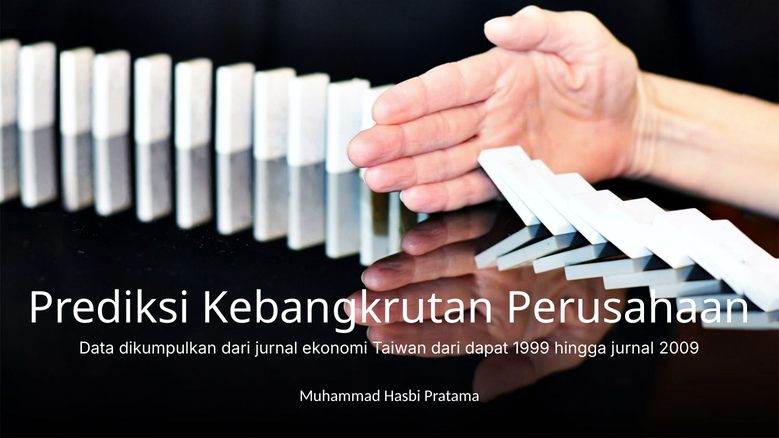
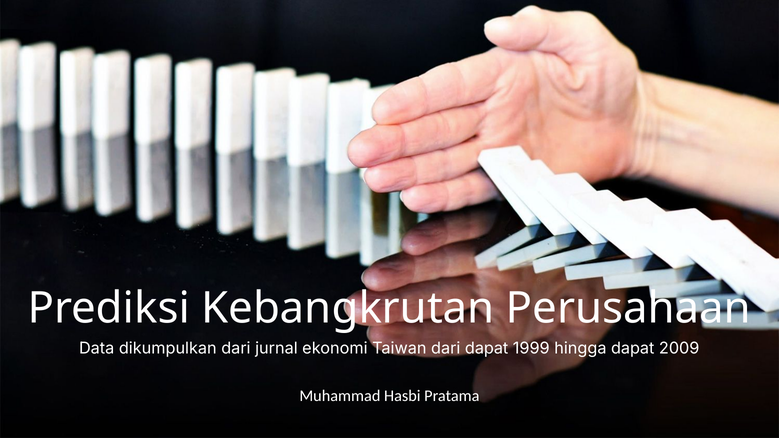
hingga jurnal: jurnal -> dapat (633, 349)
